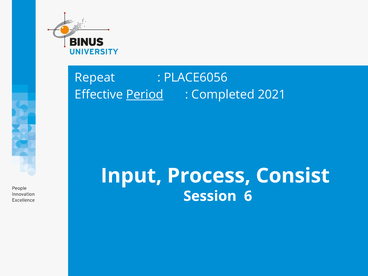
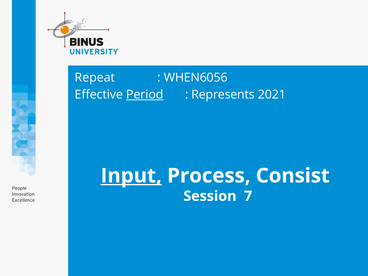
PLACE6056: PLACE6056 -> WHEN6056 (196, 78)
Completed: Completed -> Represents (223, 95)
Input underline: none -> present (131, 176)
6: 6 -> 7 (248, 196)
